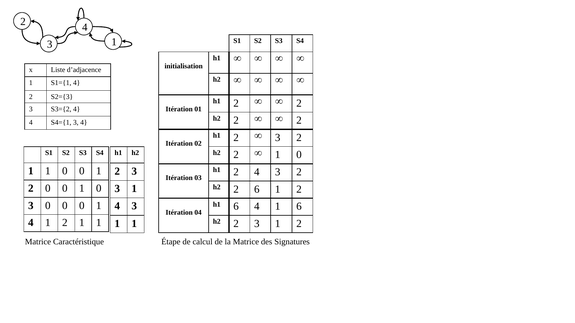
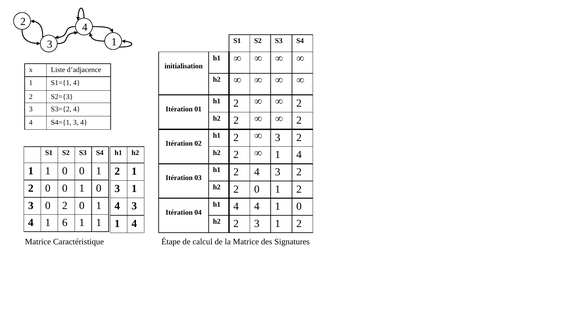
0: 0 -> 4 (299, 155)
3: 3 -> 1 (134, 171)
h2 2 6: 6 -> 0 (257, 189)
3 0 0: 0 -> 2 (65, 206)
h1 6: 6 -> 4 (236, 207)
4 1 6: 6 -> 0 (299, 207)
4 1 2: 2 -> 6 (65, 223)
1: 1 -> 4 (134, 224)
